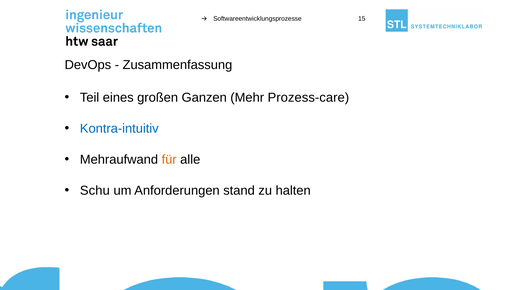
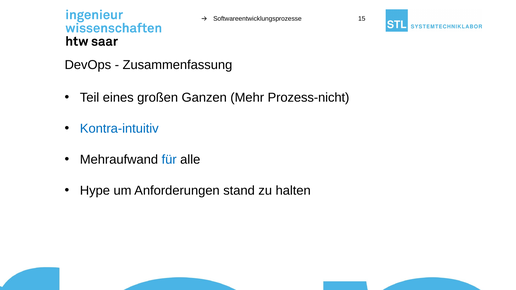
Prozess-care: Prozess-care -> Prozess-nicht (309, 98)
für colour: orange -> blue (169, 160)
Schu: Schu -> Hype (95, 191)
